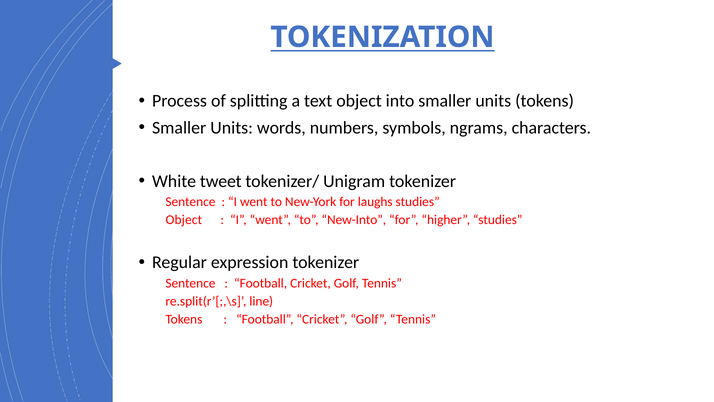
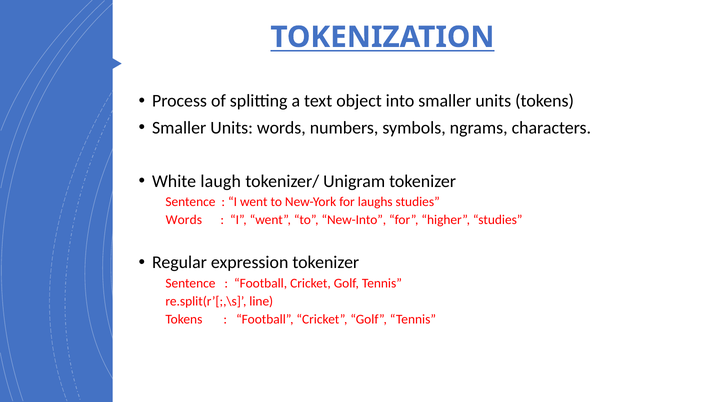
tweet: tweet -> laugh (221, 181)
Object: Object -> Words (184, 220)
